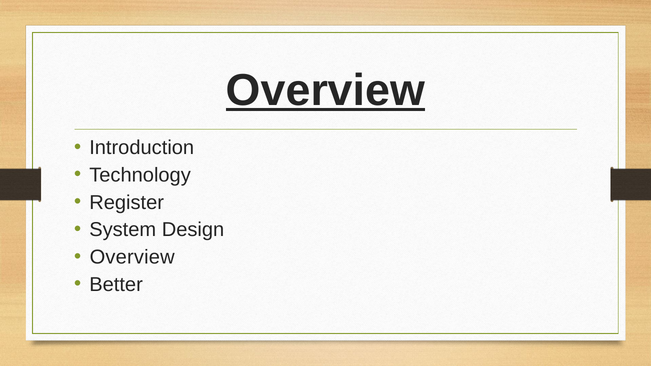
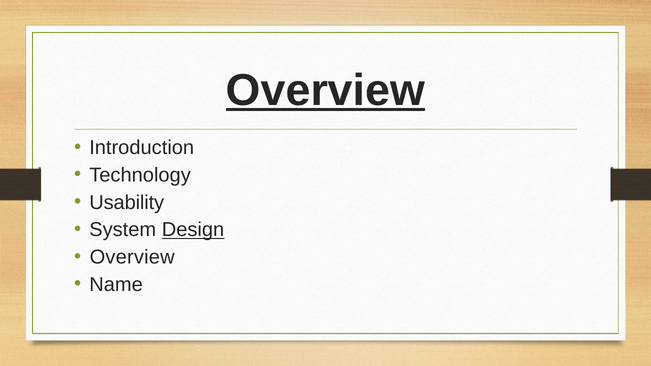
Register: Register -> Usability (127, 203)
Design underline: none -> present (193, 230)
Better: Better -> Name (116, 285)
